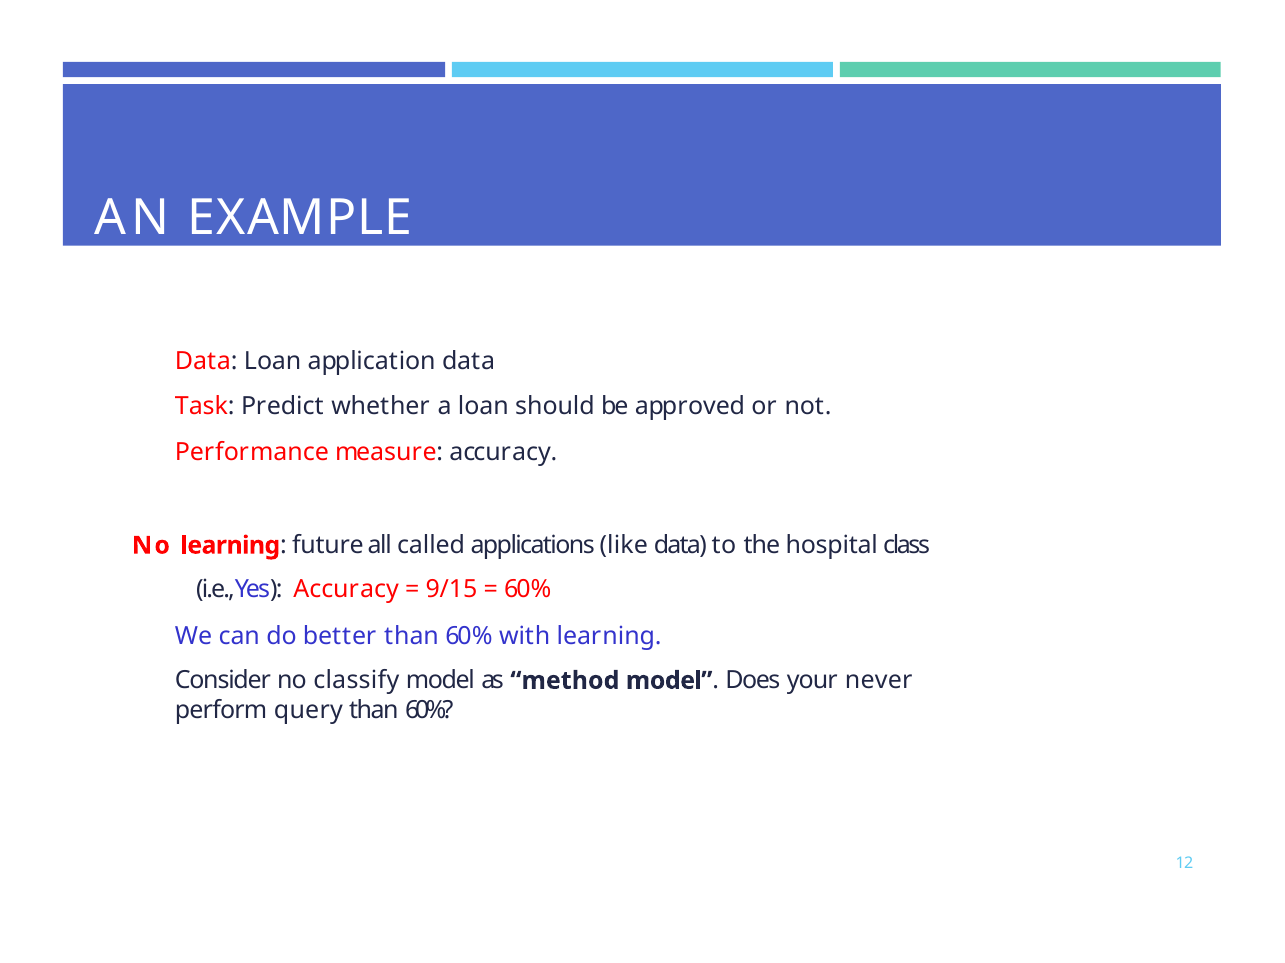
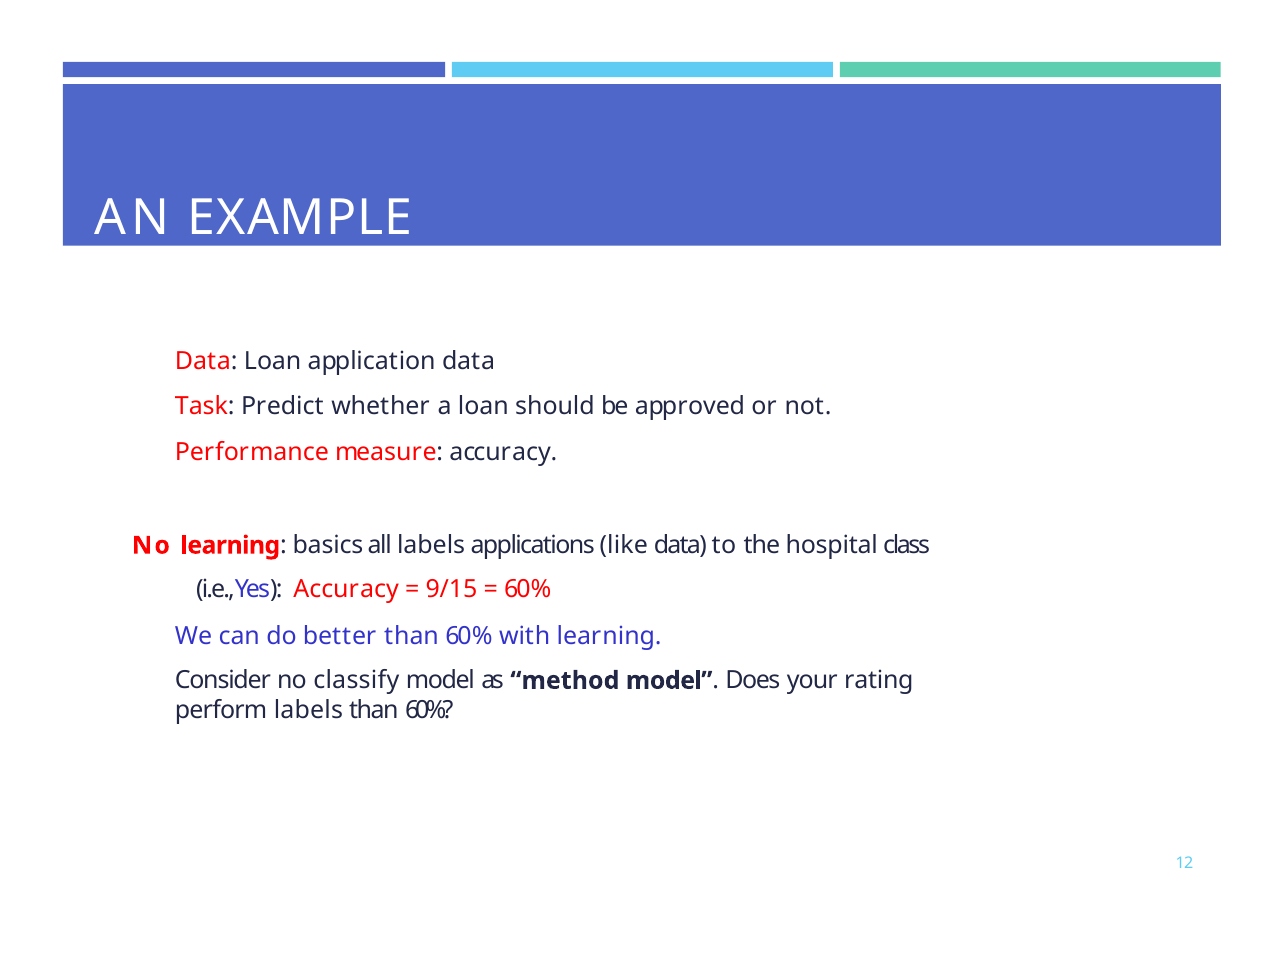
future: future -> basics (328, 546)
all called: called -> labels (431, 546)
never: never -> rating (879, 681)
perform query: query -> labels (308, 711)
